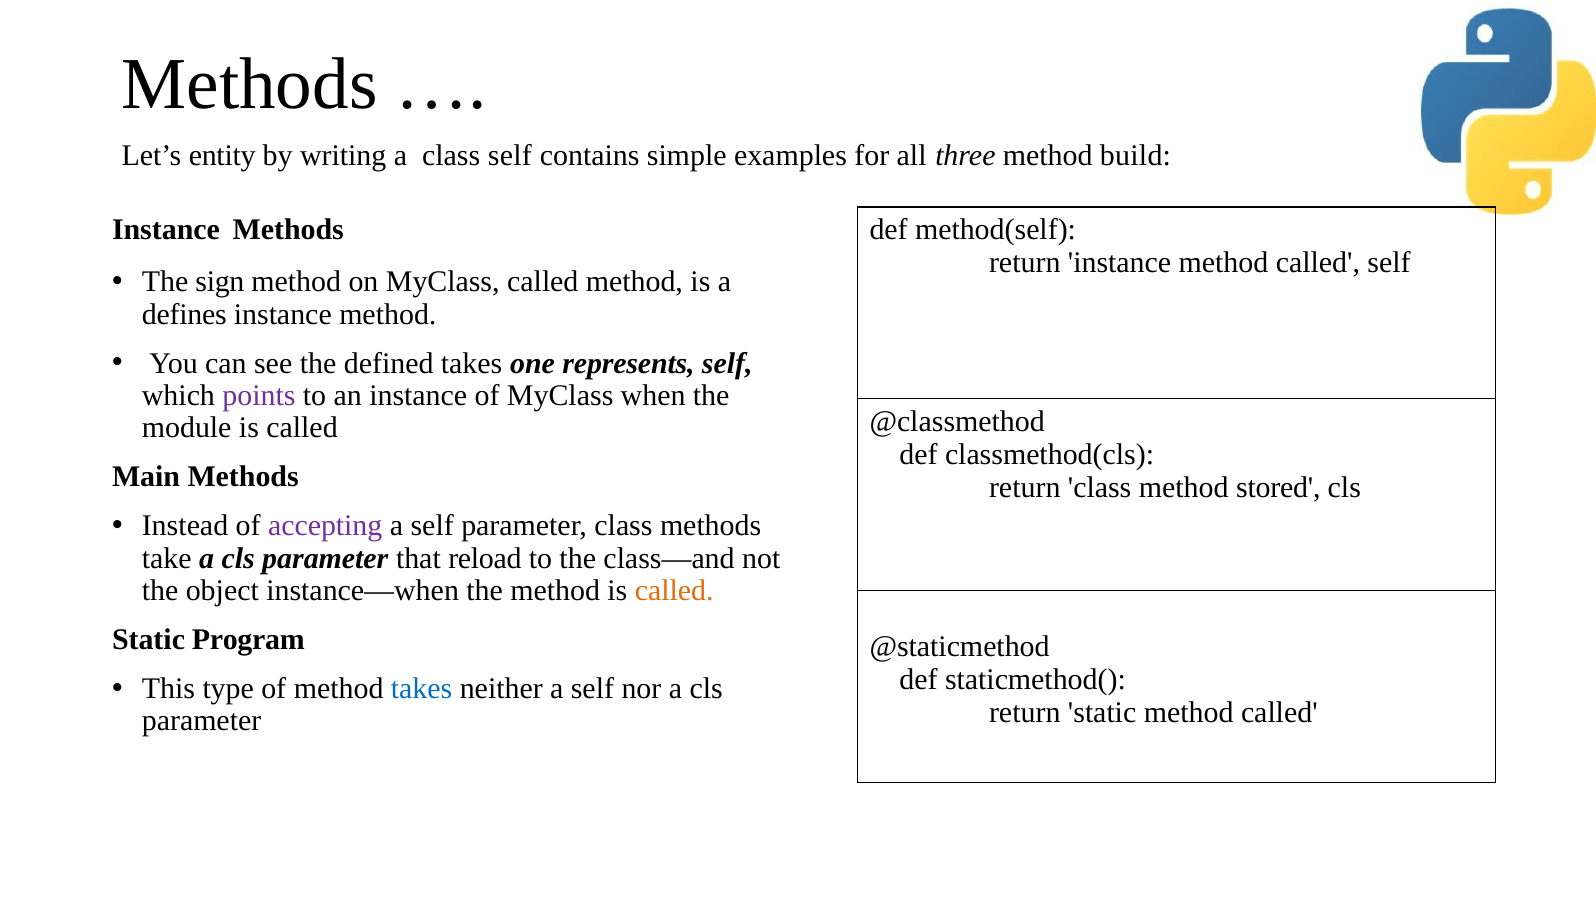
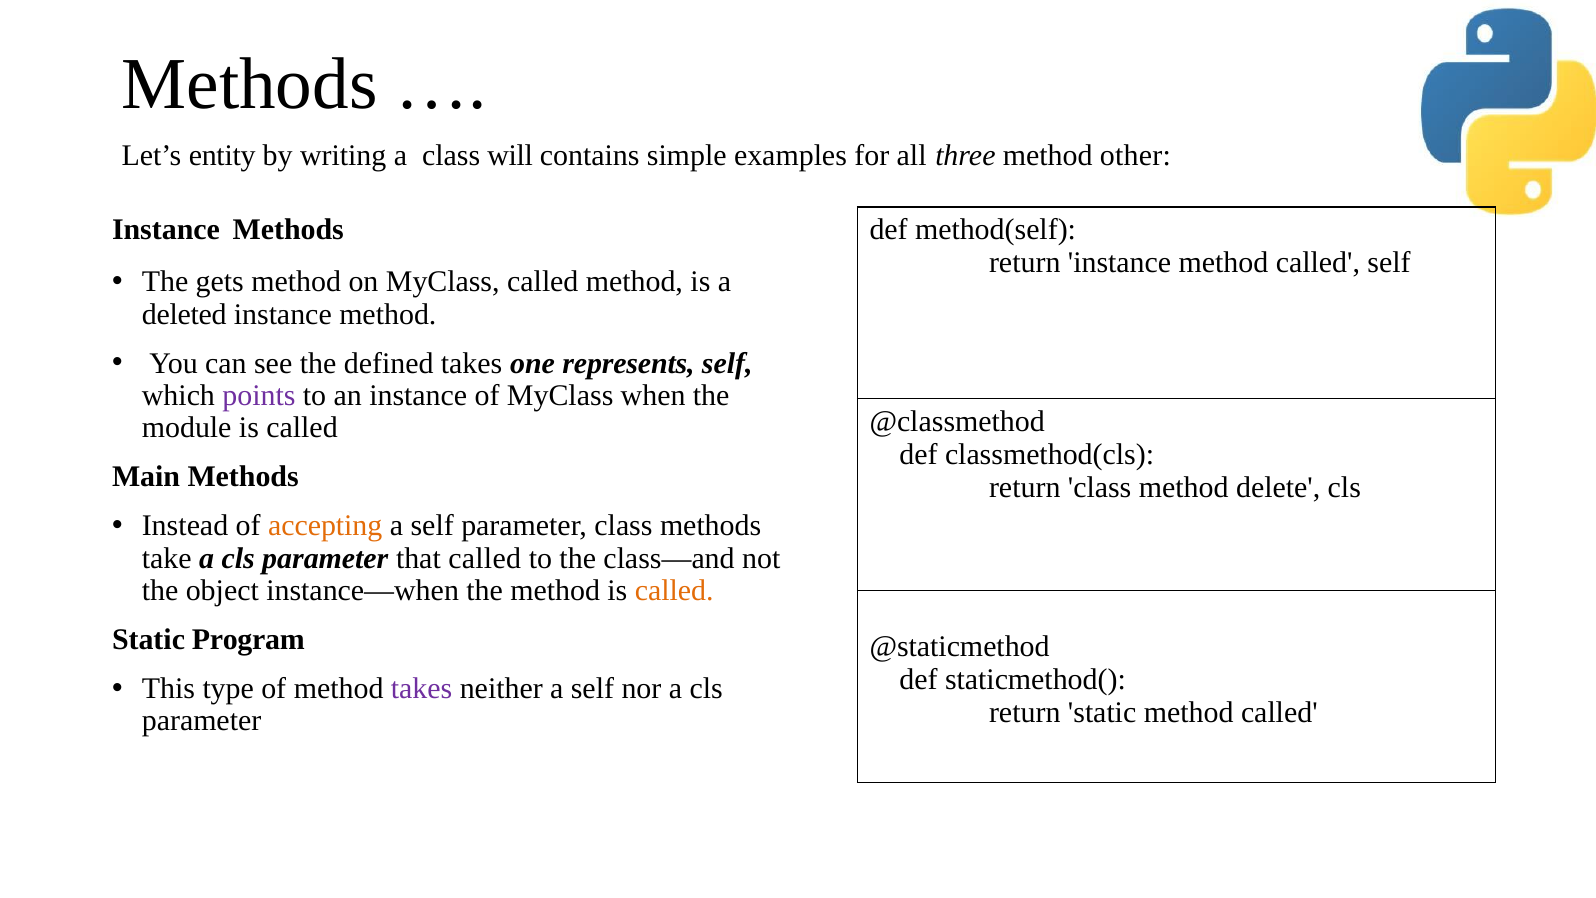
class self: self -> will (510, 156)
build: build -> other (1135, 156)
sign: sign -> gets (220, 282)
defines: defines -> deleted (184, 314)
stored: stored -> delete (1278, 488)
accepting colour: purple -> orange (325, 526)
that reload: reload -> called (485, 558)
takes colour: blue -> purple (422, 688)
